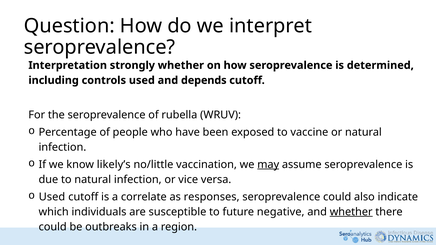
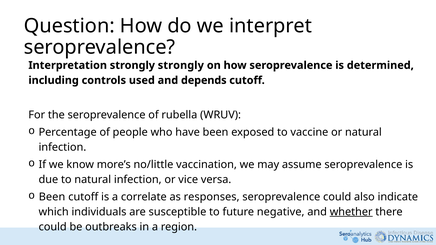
strongly whether: whether -> strongly (181, 65)
likely’s: likely’s -> more’s (114, 165)
may underline: present -> none (268, 165)
Used: Used -> Been (52, 197)
